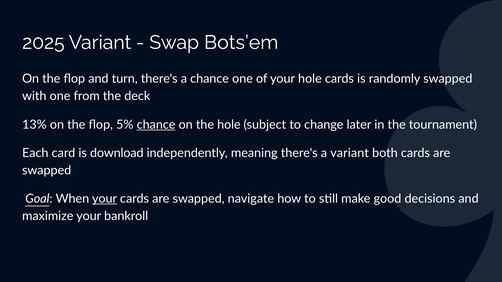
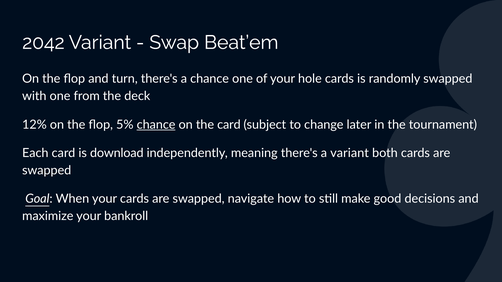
2025: 2025 -> 2042 (43, 43)
Bots’em: Bots’em -> Beat’em (241, 43)
13%: 13% -> 12% (34, 125)
the hole: hole -> card (229, 125)
your underline: present -> none (105, 199)
